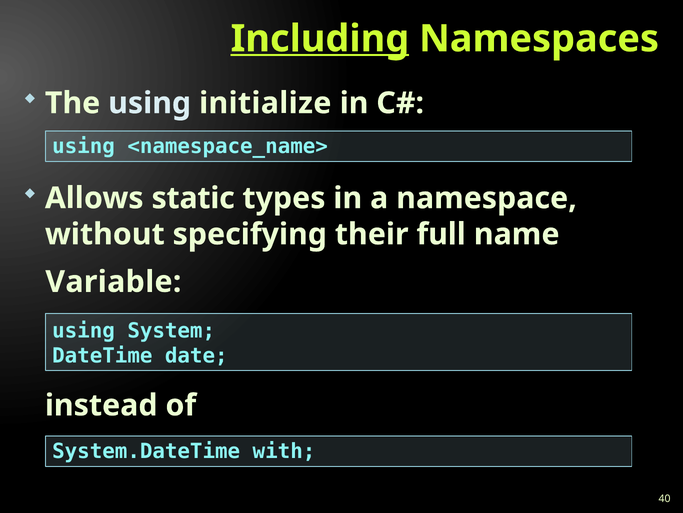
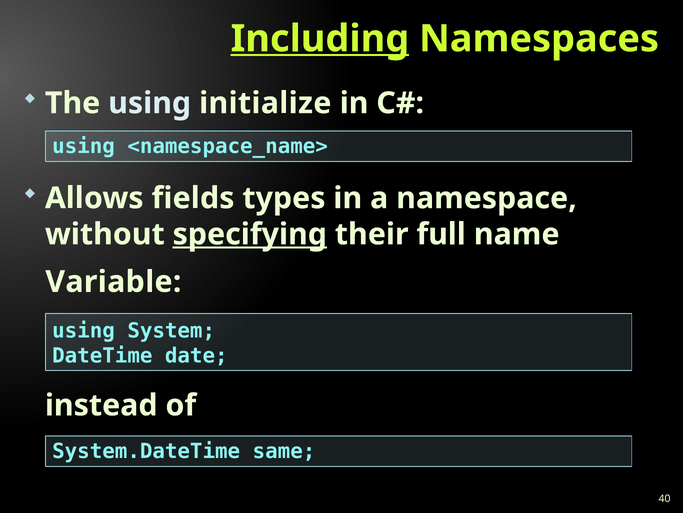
static: static -> fields (193, 198)
specifying underline: none -> present (250, 234)
with: with -> same (284, 451)
